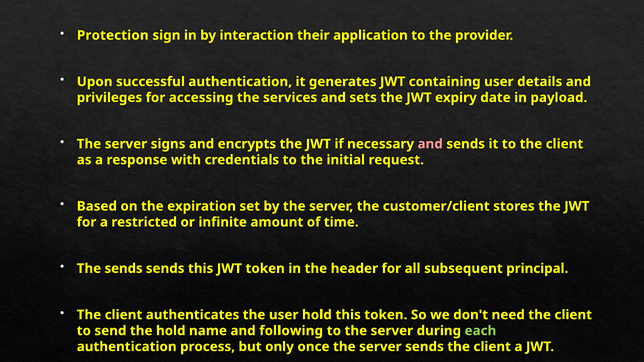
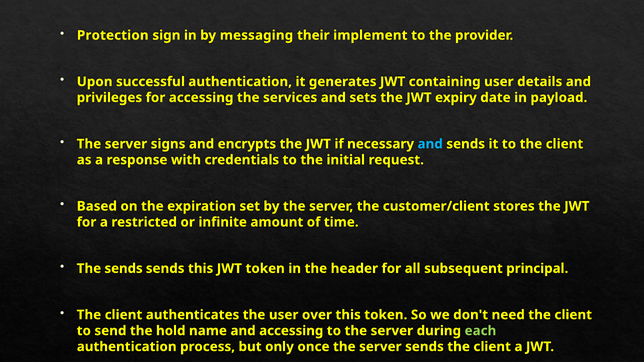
interaction: interaction -> messaging (256, 35)
application: application -> implement (370, 35)
and colour: pink -> light blue (430, 144)
user hold: hold -> over (317, 315)
and following: following -> accessing (291, 331)
